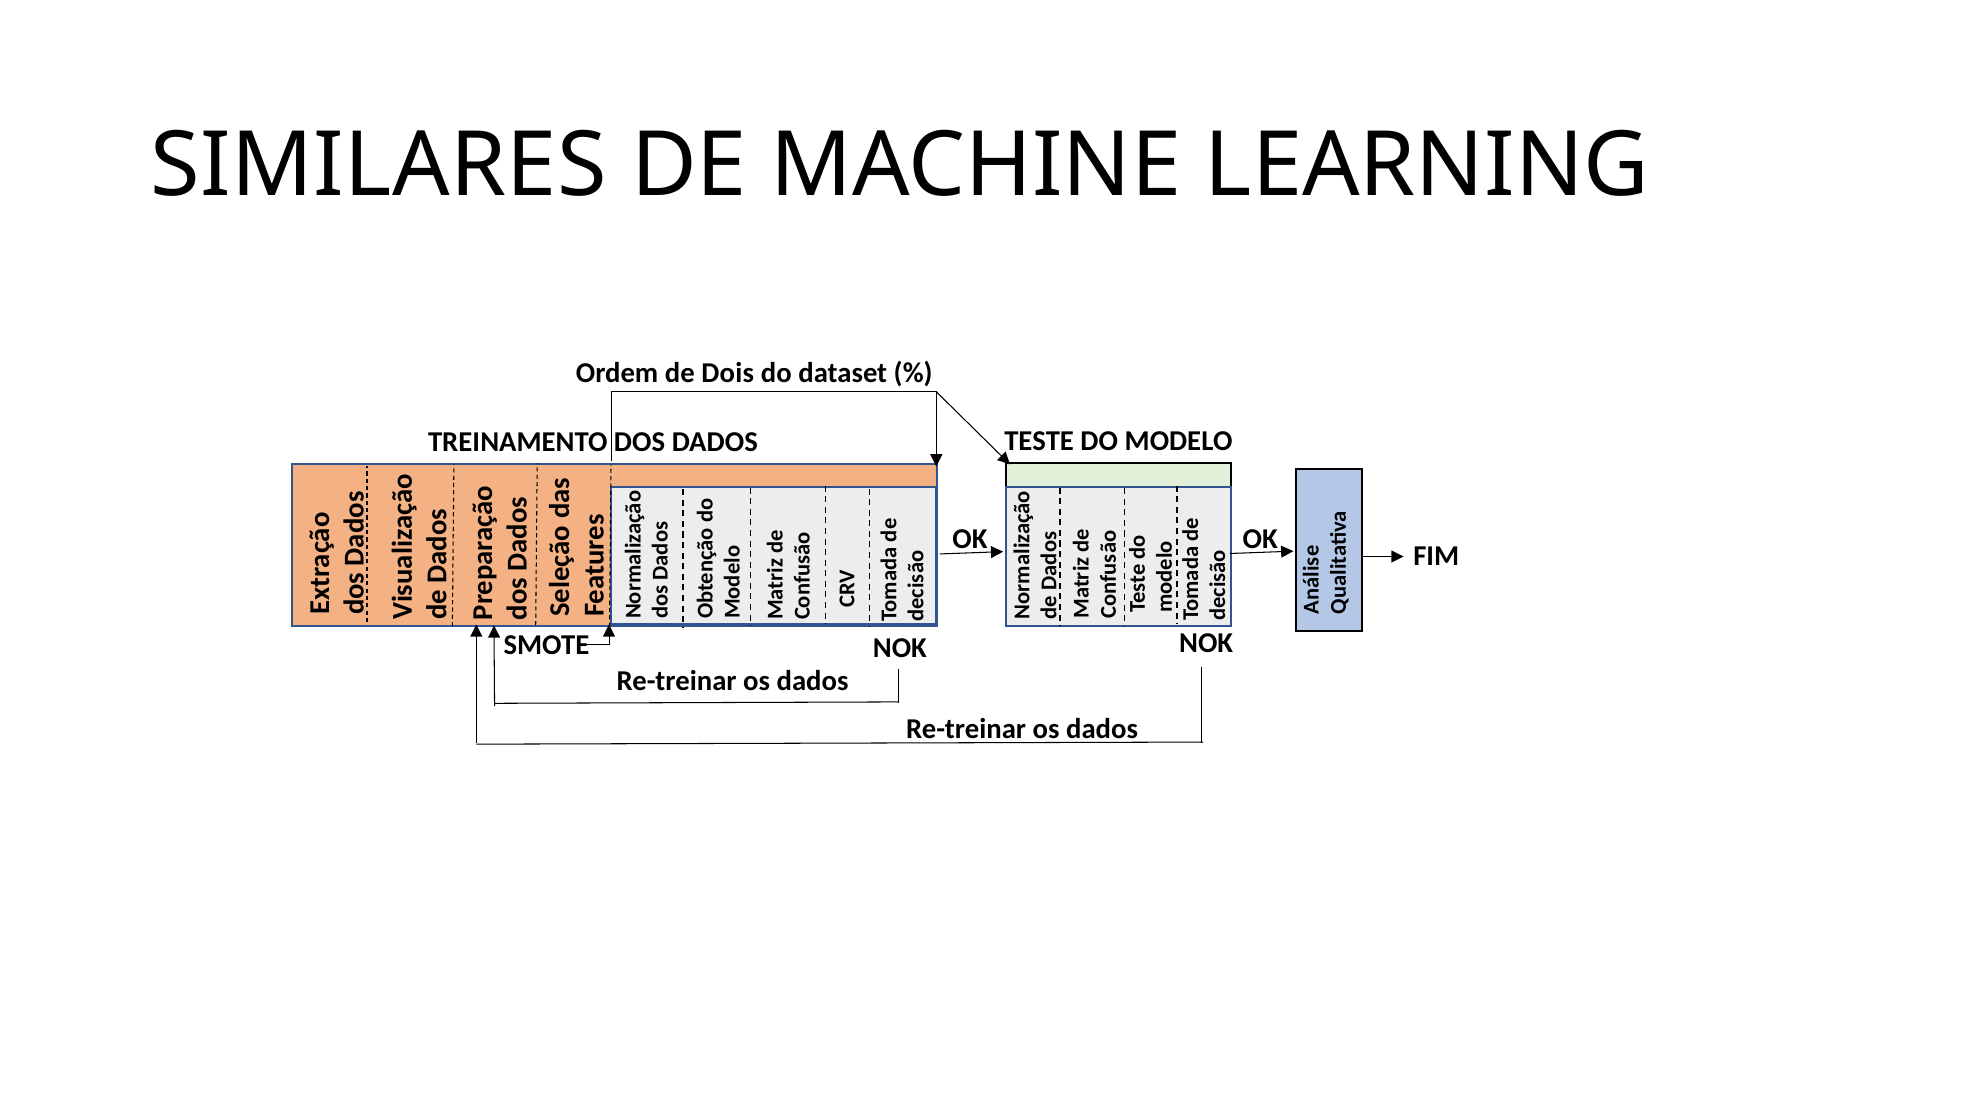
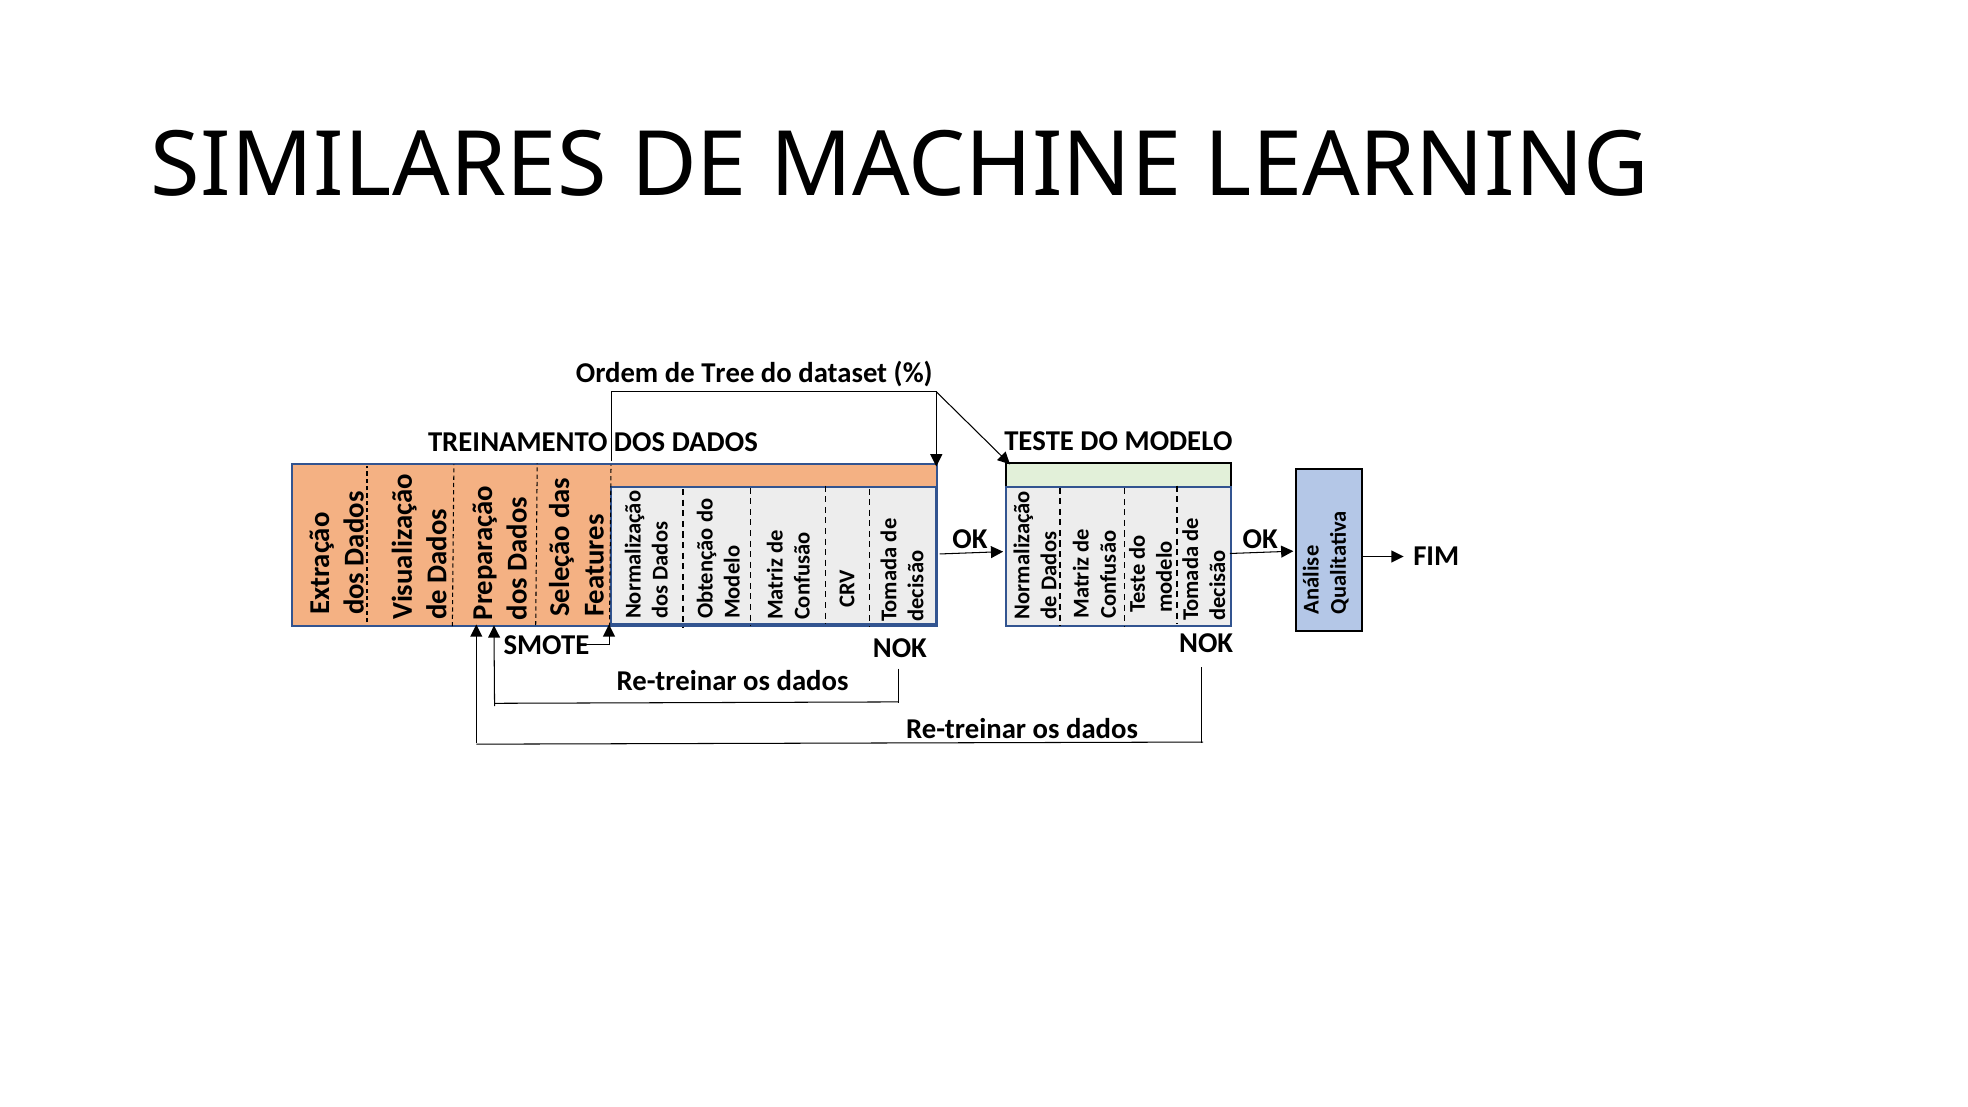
Dois: Dois -> Tree (728, 373)
